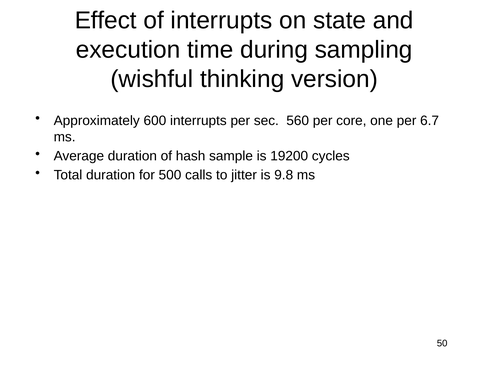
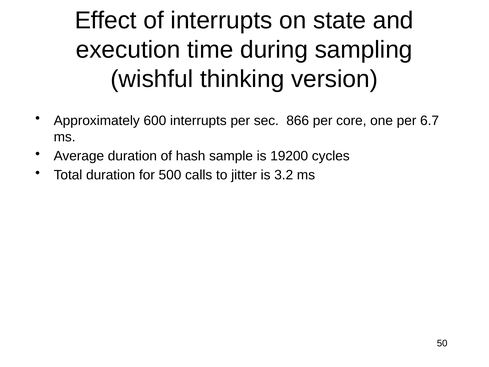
560: 560 -> 866 (298, 121)
9.8: 9.8 -> 3.2 (284, 175)
